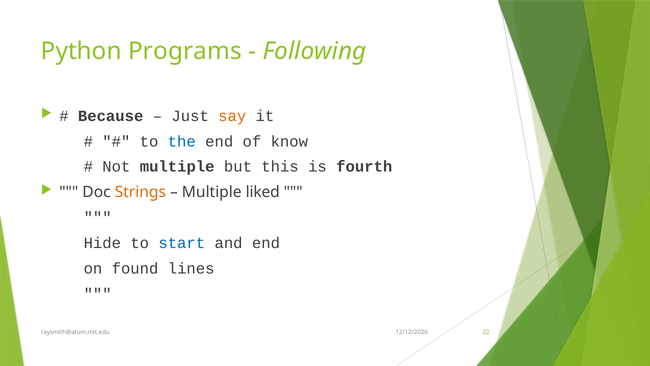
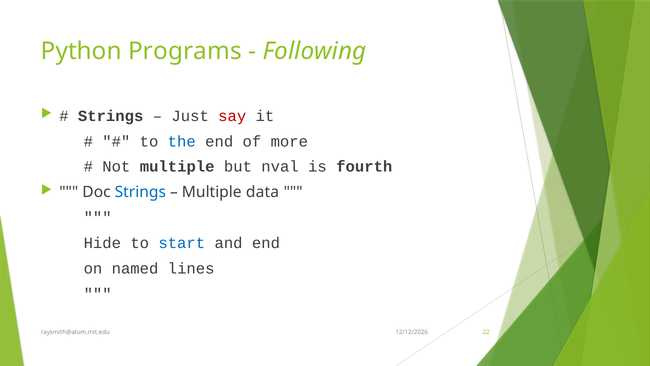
Because: Because -> Strings (111, 116)
say colour: orange -> red (232, 116)
know: know -> more (289, 141)
this: this -> nval (280, 167)
Strings colour: orange -> blue (140, 192)
liked: liked -> data (263, 192)
found: found -> named (135, 268)
